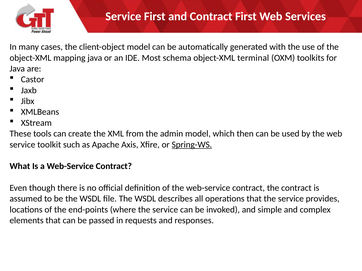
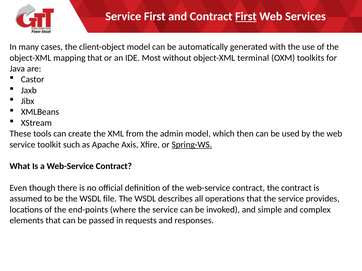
First underline: none -> present (246, 17)
mapping java: java -> that (95, 58)
schema: schema -> without (177, 58)
